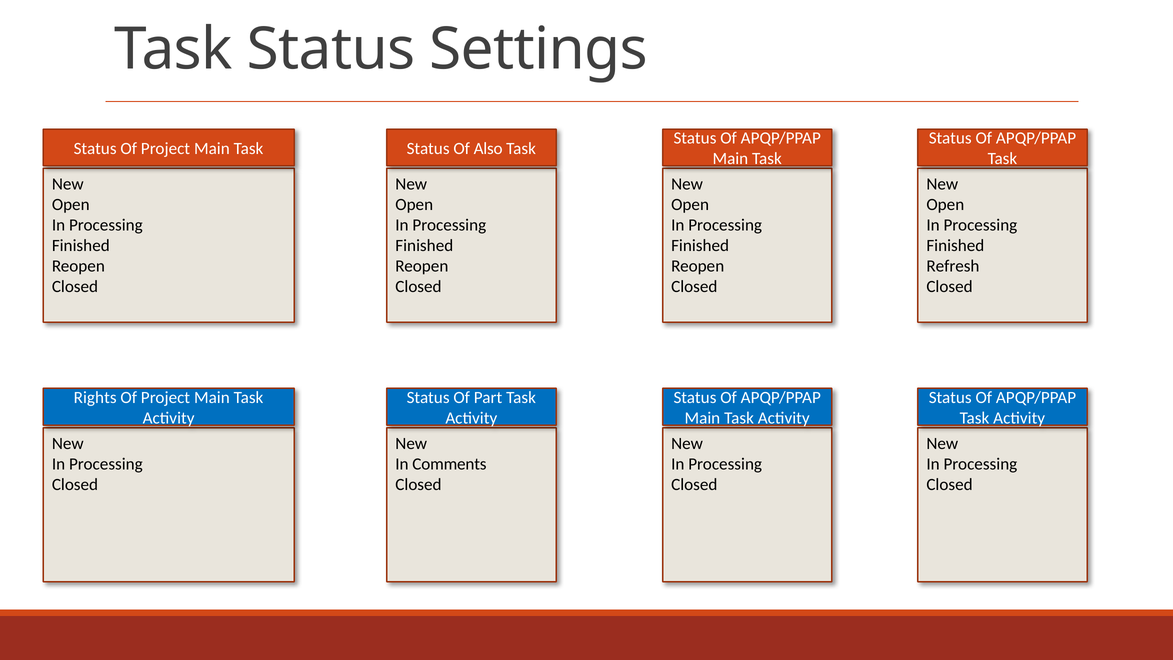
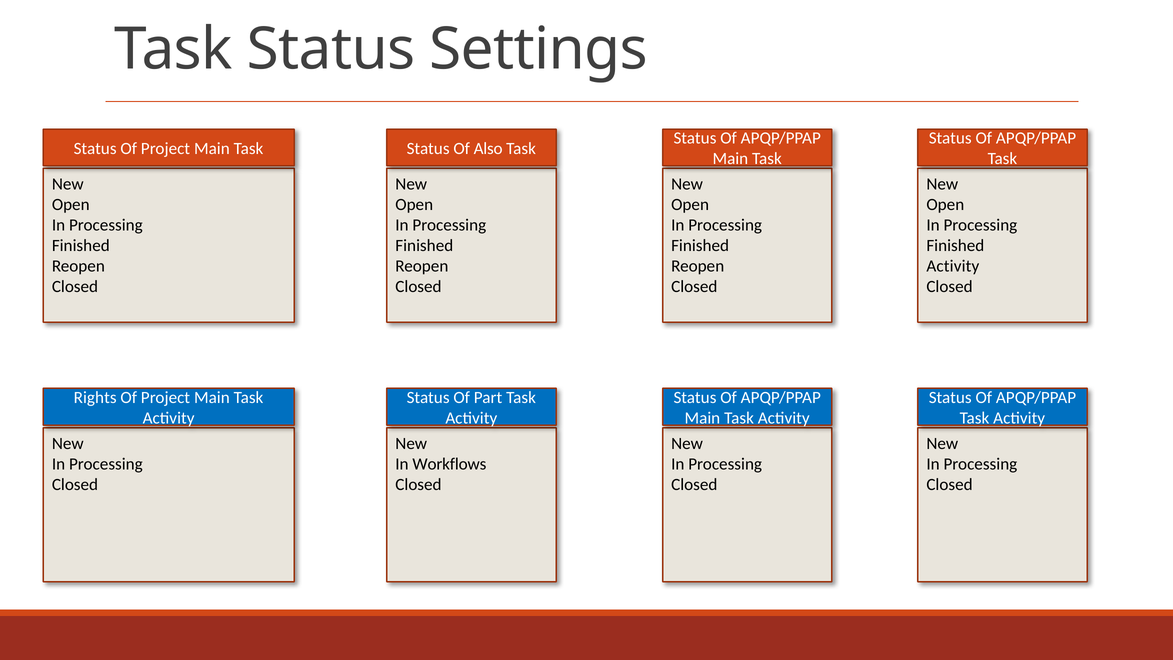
Refresh: Refresh -> Activity (953, 266)
Comments: Comments -> Workflows (449, 464)
